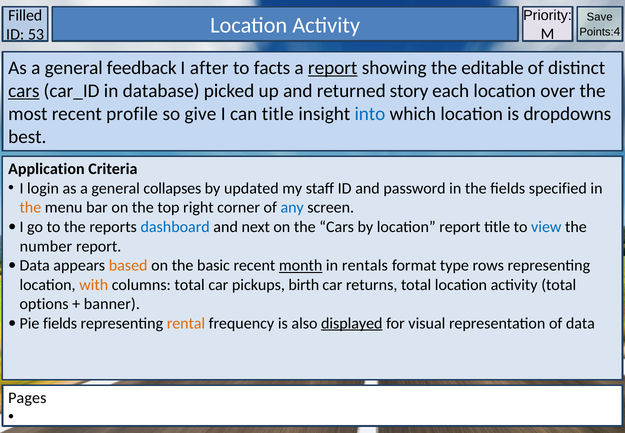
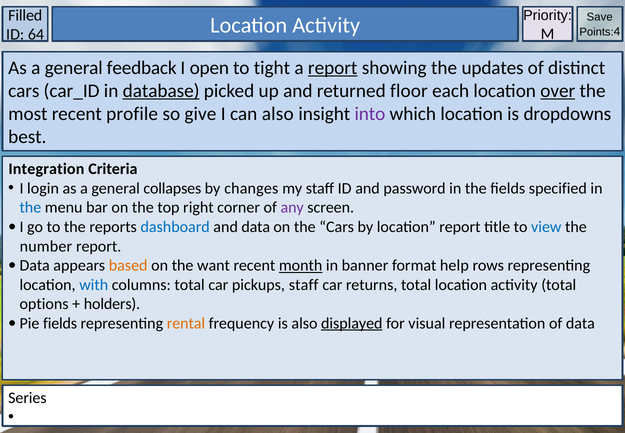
53: 53 -> 64 (36, 35)
after: after -> open (209, 68)
facts: facts -> tight (272, 68)
editable: editable -> updates (493, 68)
cars underline: present -> none (24, 91)
database underline: none -> present (161, 91)
story: story -> floor (409, 91)
over underline: none -> present (558, 91)
can title: title -> also (278, 114)
into colour: blue -> purple (370, 114)
Application: Application -> Integration (46, 169)
updated: updated -> changes (251, 188)
the colour: orange -> blue (30, 208)
any colour: blue -> purple (292, 208)
and next: next -> data (256, 227)
basic: basic -> want (213, 265)
rentals: rentals -> banner (365, 265)
type: type -> help (454, 265)
with colour: orange -> blue (94, 285)
pickups birth: birth -> staff (304, 285)
banner: banner -> holders (112, 304)
Pages: Pages -> Series (27, 398)
